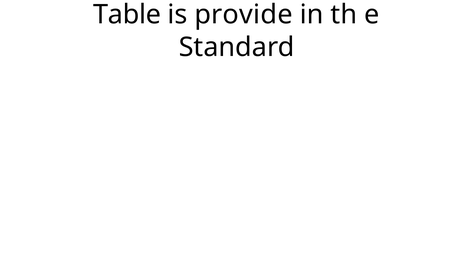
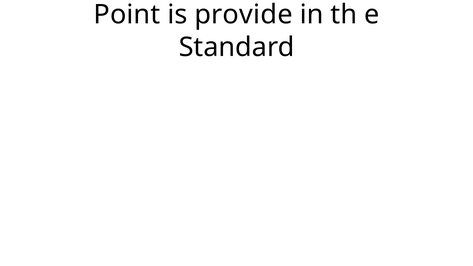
Table: Table -> Point (127, 15)
